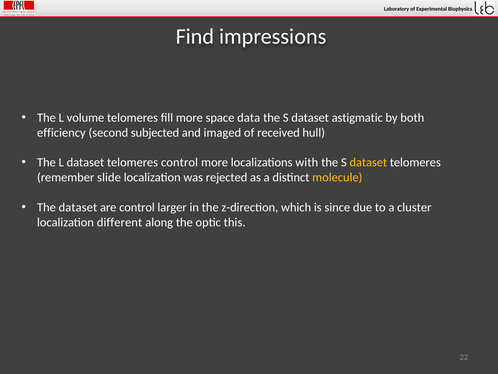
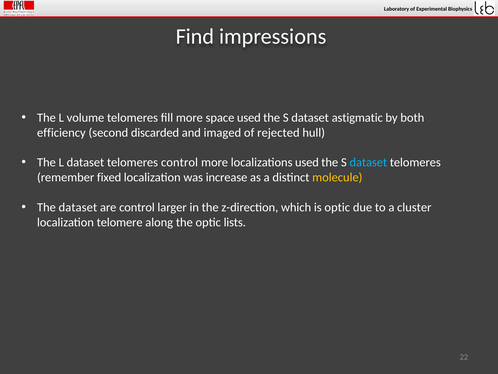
space data: data -> used (249, 117)
subjected: subjected -> discarded (155, 132)
received: received -> rejected (278, 132)
localizations with: with -> used (307, 162)
dataset colour: yellow -> light blue (368, 162)
slide: slide -> fixed (109, 177)
rejected: rejected -> increase (227, 177)
is since: since -> optic (337, 207)
different: different -> telomere (120, 222)
this: this -> lists (235, 222)
